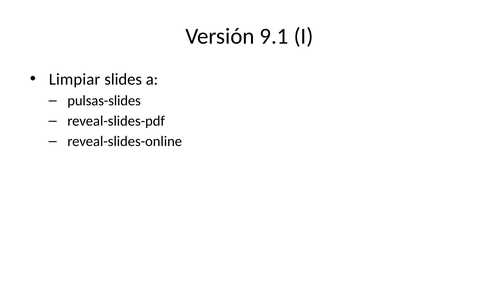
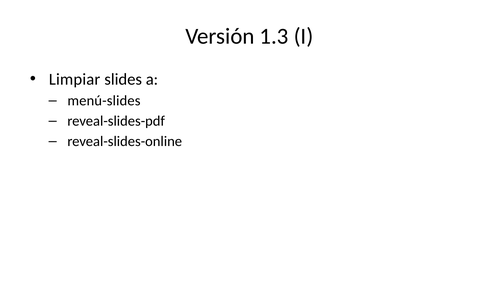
9.1: 9.1 -> 1.3 (274, 36)
pulsas-slides: pulsas-slides -> menú-slides (104, 101)
